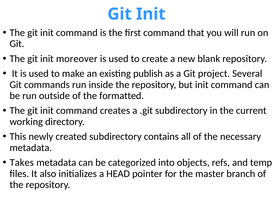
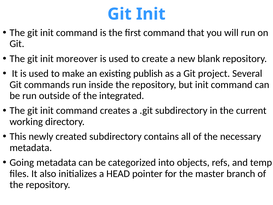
formatted: formatted -> integrated (122, 96)
Takes: Takes -> Going (22, 162)
